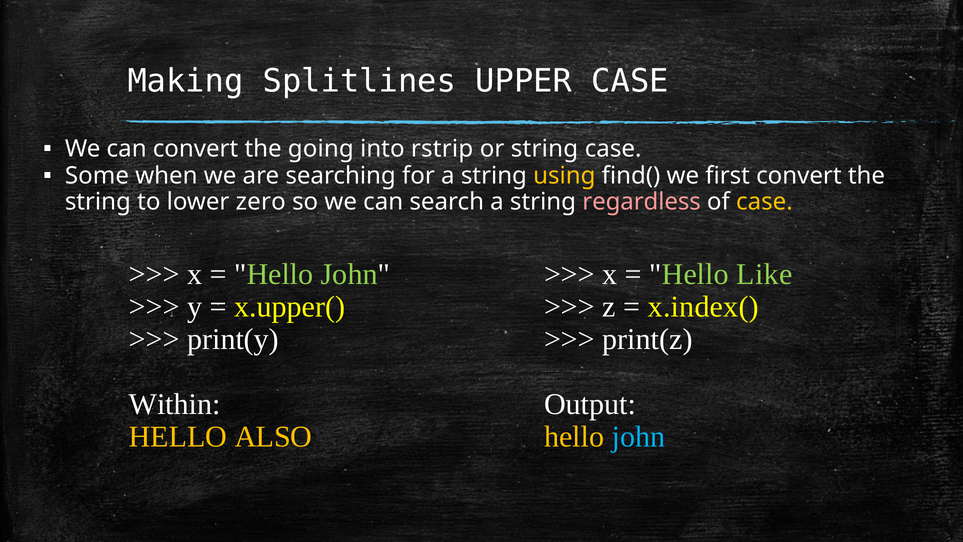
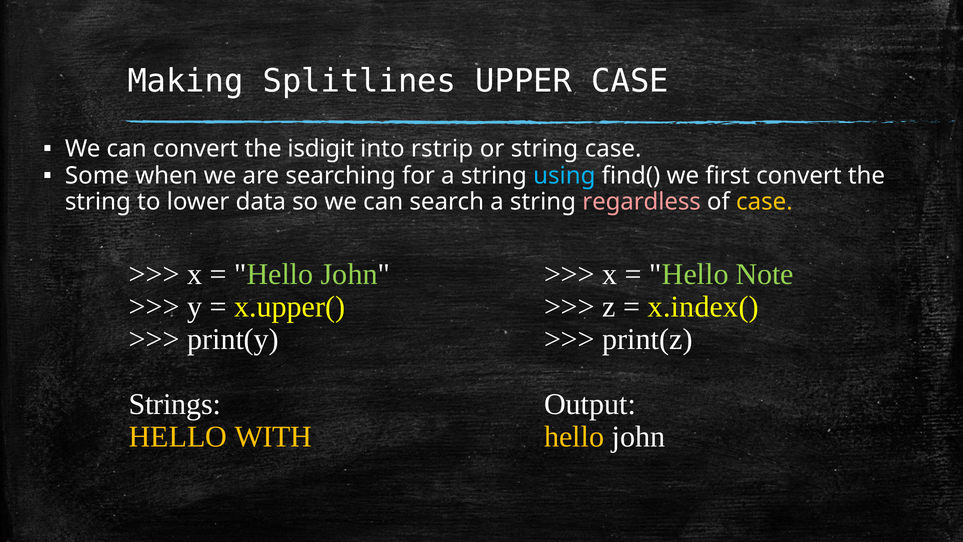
going: going -> isdigit (321, 149)
using colour: yellow -> light blue (564, 176)
zero: zero -> data (261, 202)
Like: Like -> Note (765, 274)
Within: Within -> Strings (175, 404)
ALSO: ALSO -> WITH (273, 437)
john colour: light blue -> white (638, 437)
